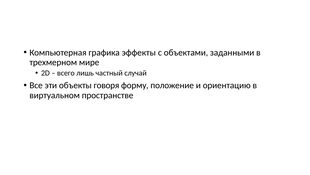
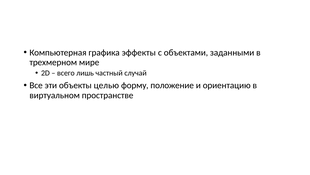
говоря: говоря -> целью (106, 85)
